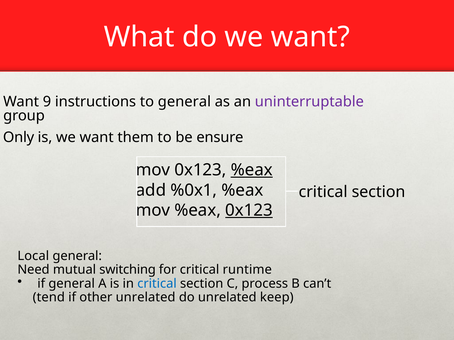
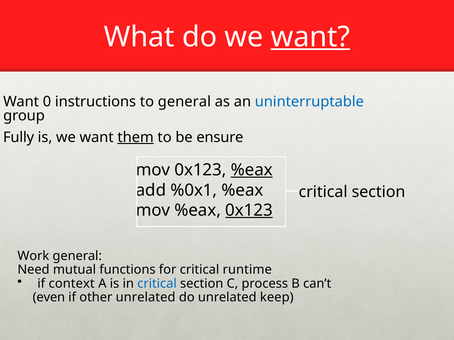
want underline: none -> present (310, 37)
9: 9 -> 0 (47, 102)
uninterruptable colour: purple -> blue (309, 102)
Only: Only -> Fully (19, 137)
them underline: none -> present (136, 137)
Local: Local -> Work (33, 256)
switching: switching -> functions (127, 270)
if general: general -> context (72, 284)
tend: tend -> even (49, 298)
